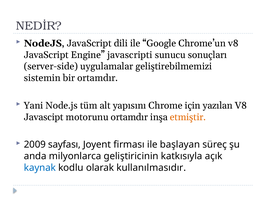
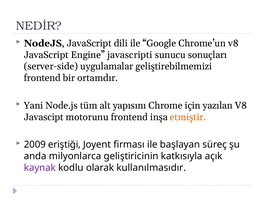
sistemin: sistemin -> frontend (42, 78)
motorunu ortamdır: ortamdır -> frontend (129, 117)
sayfası: sayfası -> eriştiği (64, 144)
kaynak colour: blue -> purple (40, 167)
